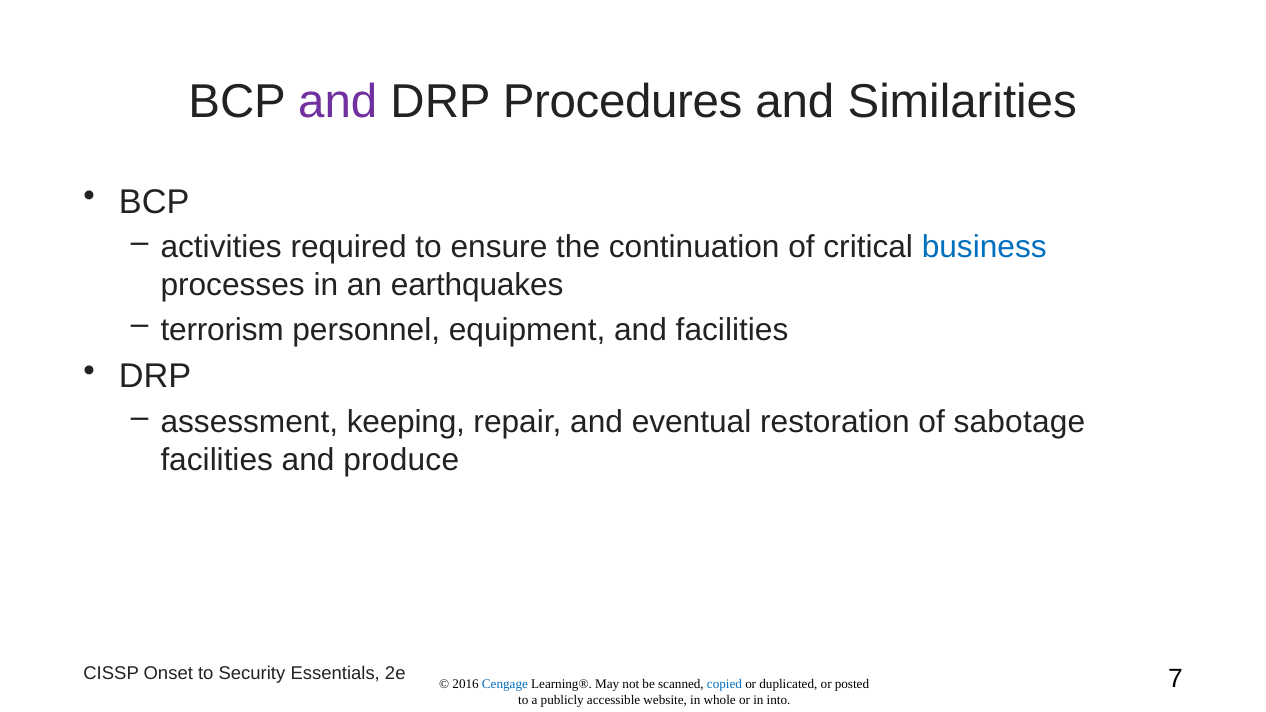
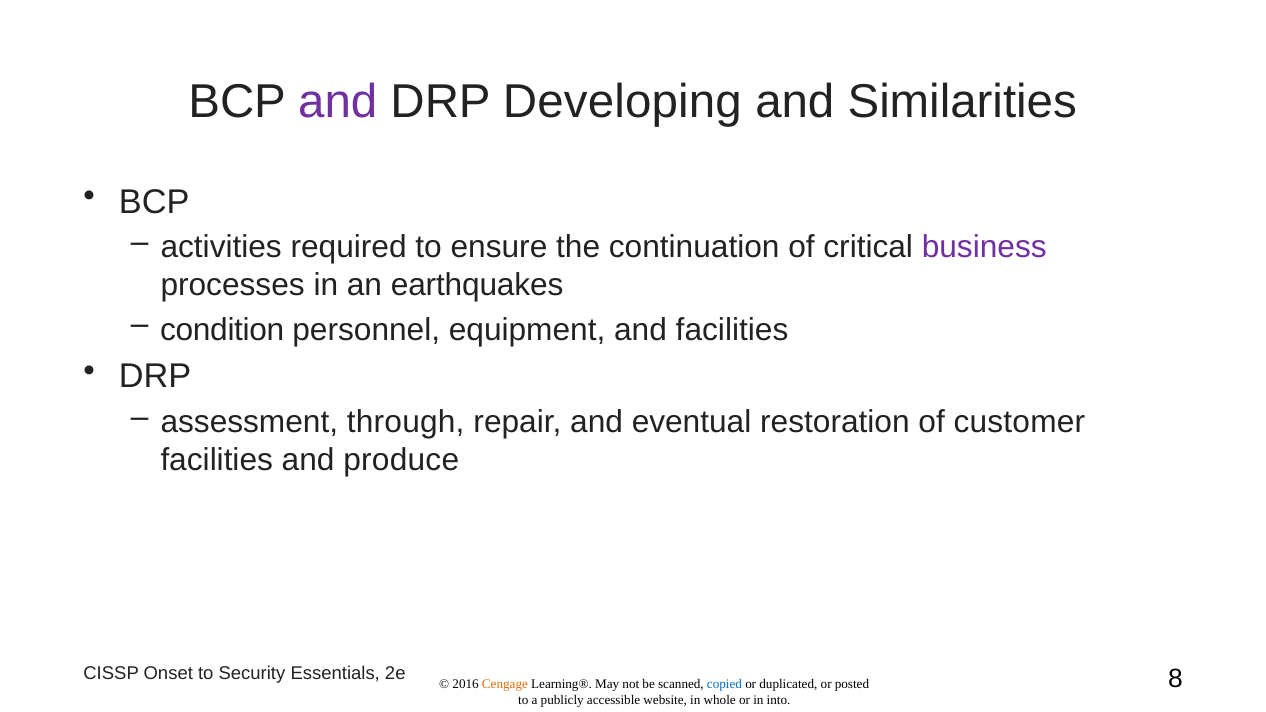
Procedures: Procedures -> Developing (622, 102)
business colour: blue -> purple (984, 247)
terrorism: terrorism -> condition (222, 330)
keeping: keeping -> through (406, 422)
sabotage: sabotage -> customer (1019, 422)
7: 7 -> 8 (1175, 679)
Cengage colour: blue -> orange (505, 684)
